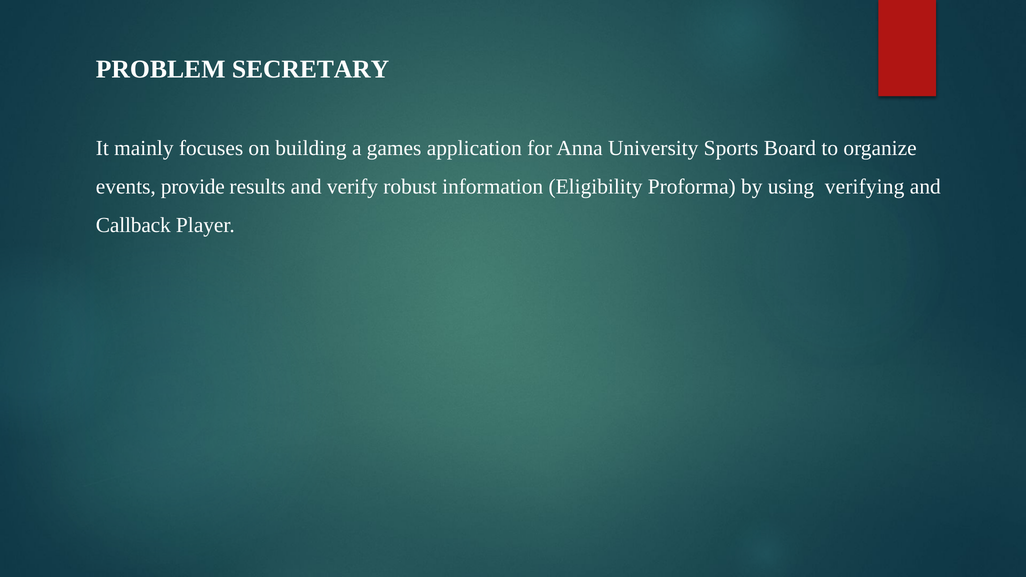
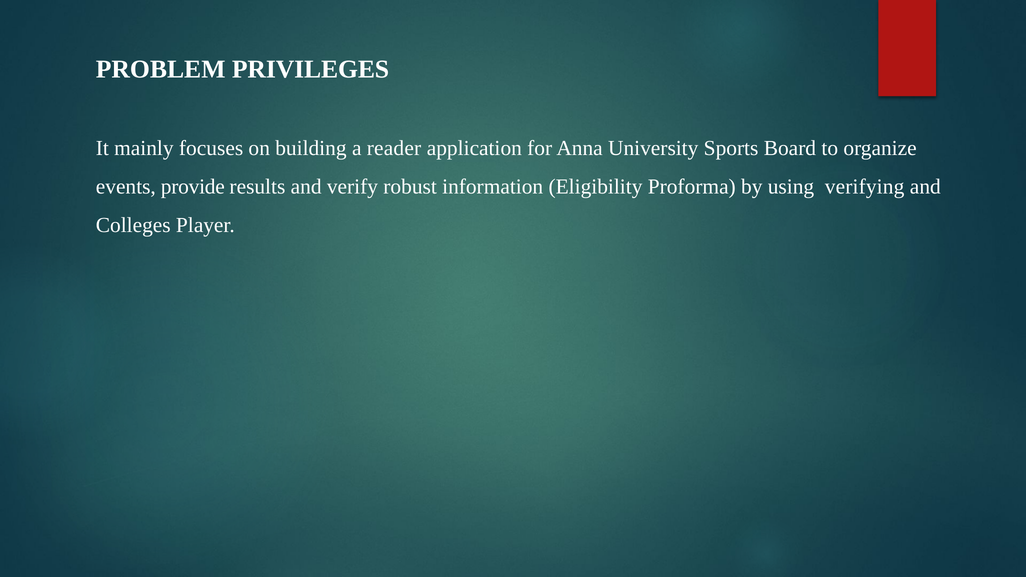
SECRETARY: SECRETARY -> PRIVILEGES (311, 69)
games: games -> reader (394, 148)
Callback: Callback -> Colleges (133, 225)
